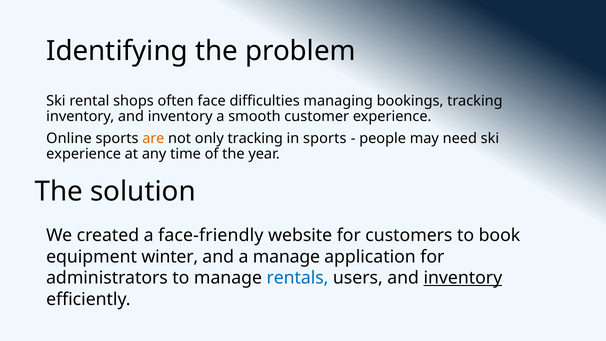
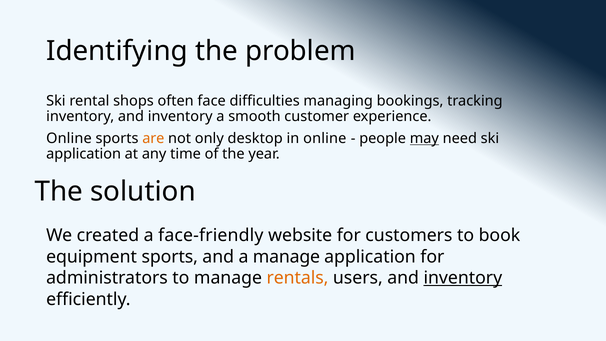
only tracking: tracking -> desktop (255, 138)
in sports: sports -> online (325, 138)
may underline: none -> present (424, 138)
experience: experience -> application (84, 154)
equipment winter: winter -> sports (170, 257)
rentals colour: blue -> orange (297, 278)
